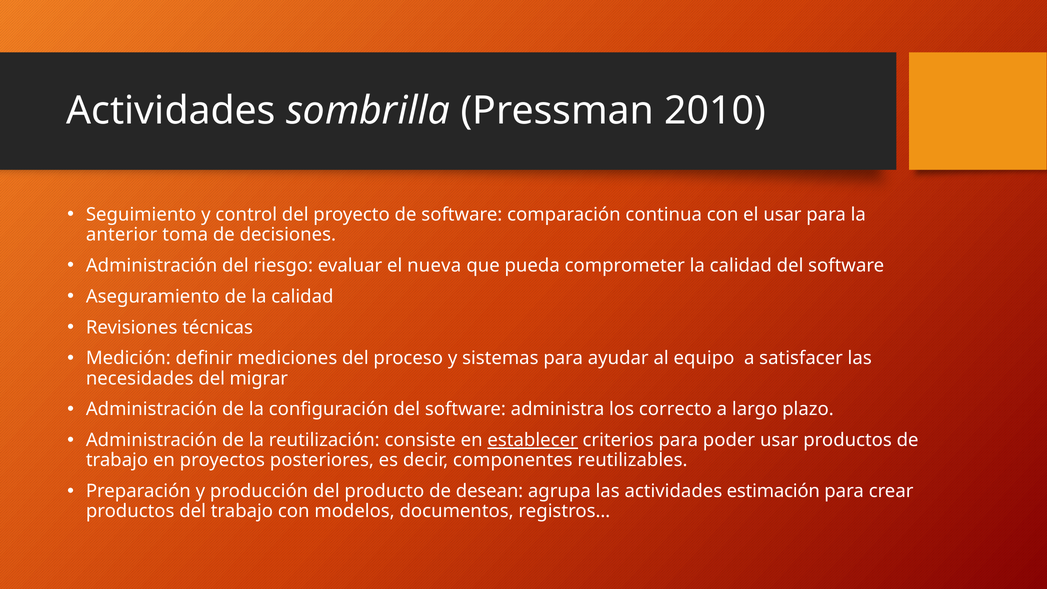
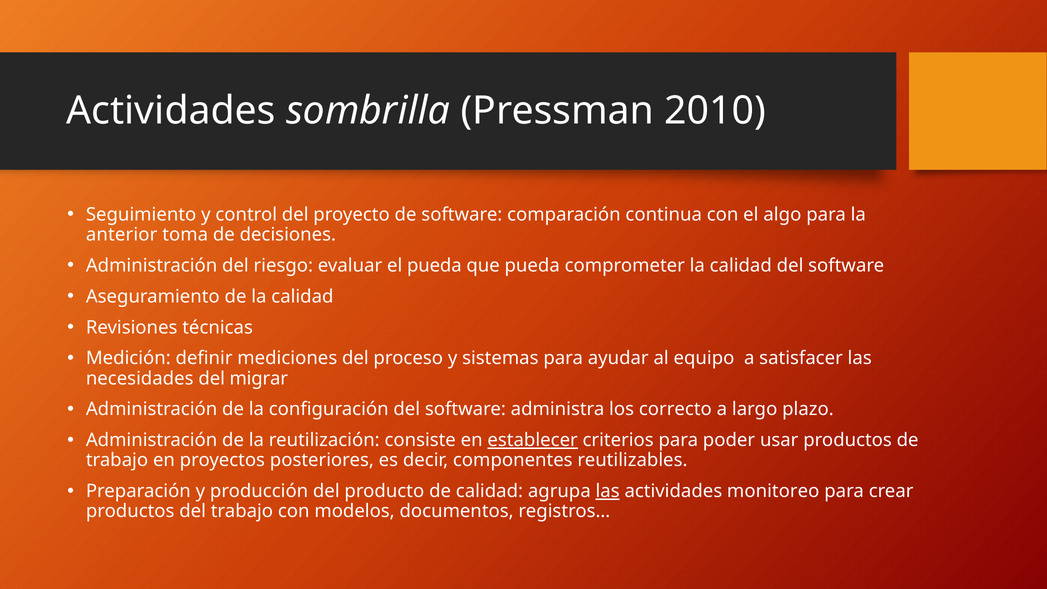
el usar: usar -> algo (782, 214)
el nueva: nueva -> pueda (434, 265)
de desean: desean -> calidad (489, 491)
las underline: none -> present (608, 491)
estimación: estimación -> monitoreo (773, 491)
